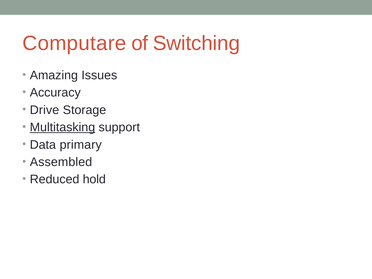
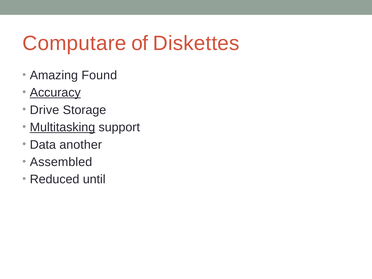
Switching: Switching -> Diskettes (196, 43)
Issues: Issues -> Found (99, 75)
Accuracy underline: none -> present (55, 93)
primary: primary -> another (81, 145)
hold: hold -> until (94, 179)
